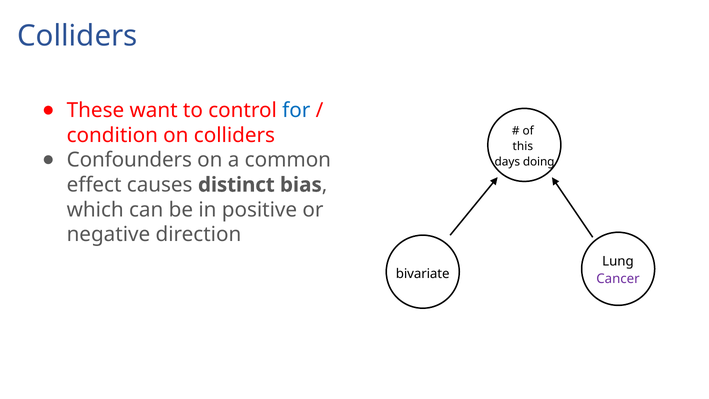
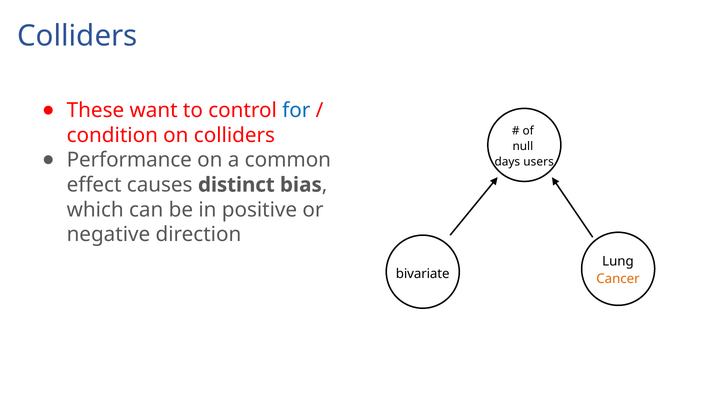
this: this -> null (523, 146)
Confounders: Confounders -> Performance (129, 160)
doing: doing -> users (539, 162)
Cancer colour: purple -> orange (618, 279)
